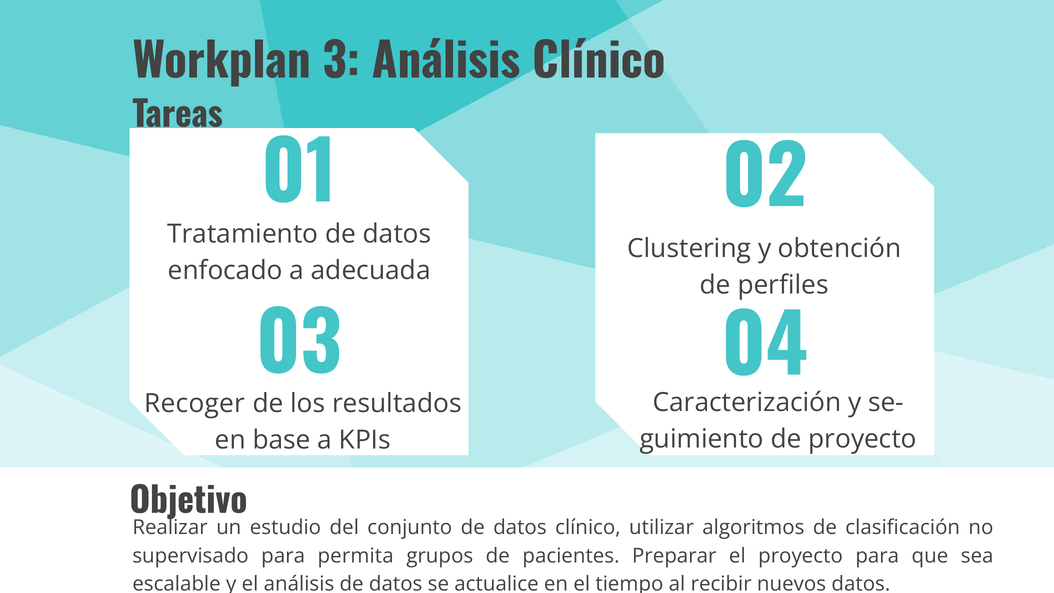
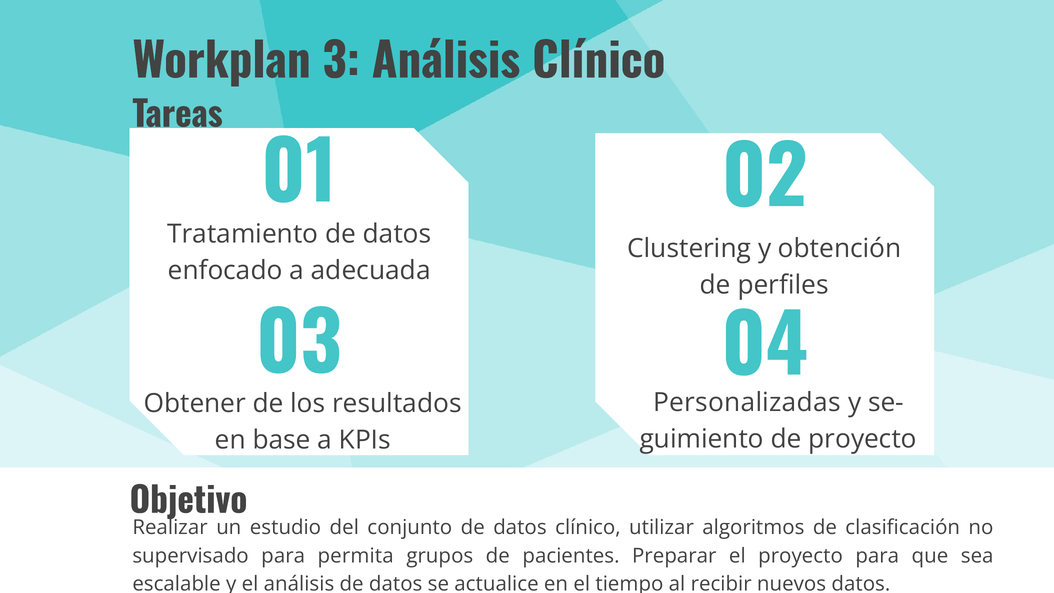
Caracterización: Caracterización -> Personalizadas (747, 402)
Recoger: Recoger -> Obtener (195, 403)
